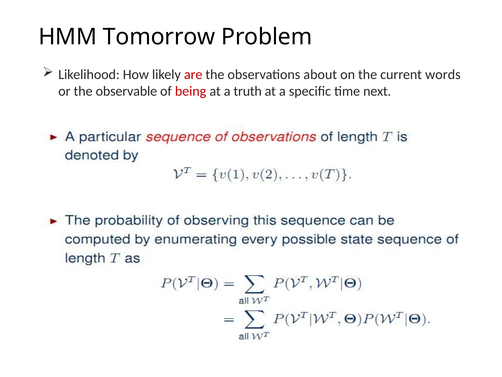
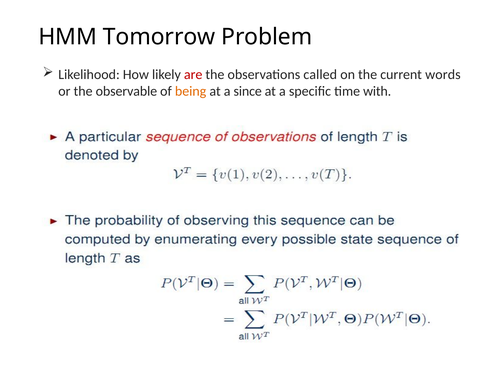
about: about -> called (320, 74)
being colour: red -> orange (191, 91)
truth: truth -> since (248, 91)
next: next -> with (377, 91)
